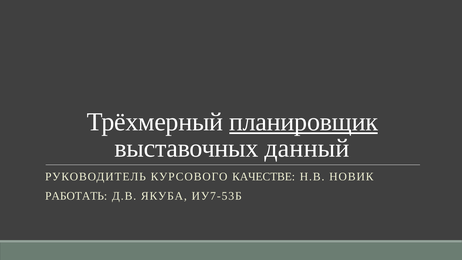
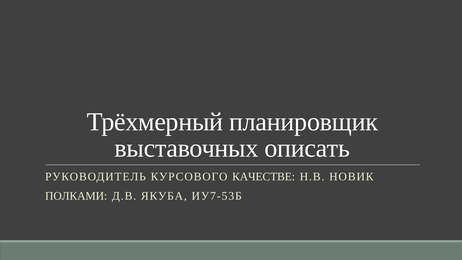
планировщик underline: present -> none (304, 122)
данный: данный -> описать (307, 148)
РАБОТАТЬ: РАБОТАТЬ -> ПОЛКАМИ (76, 196)
